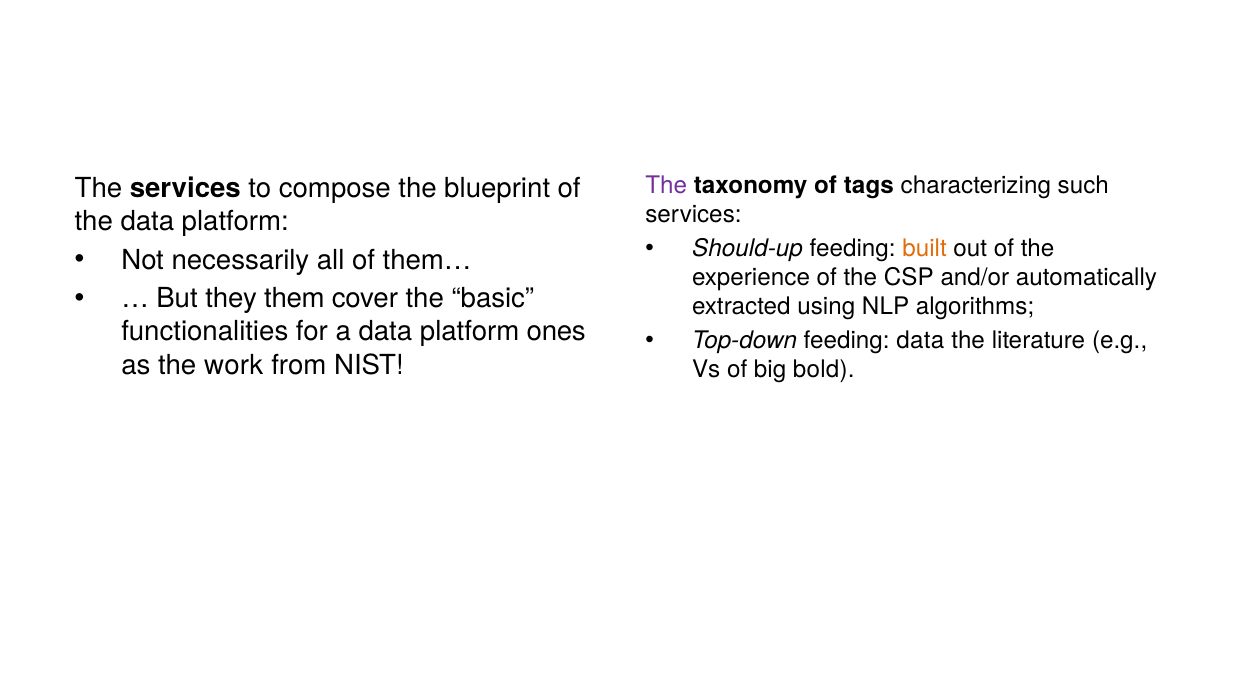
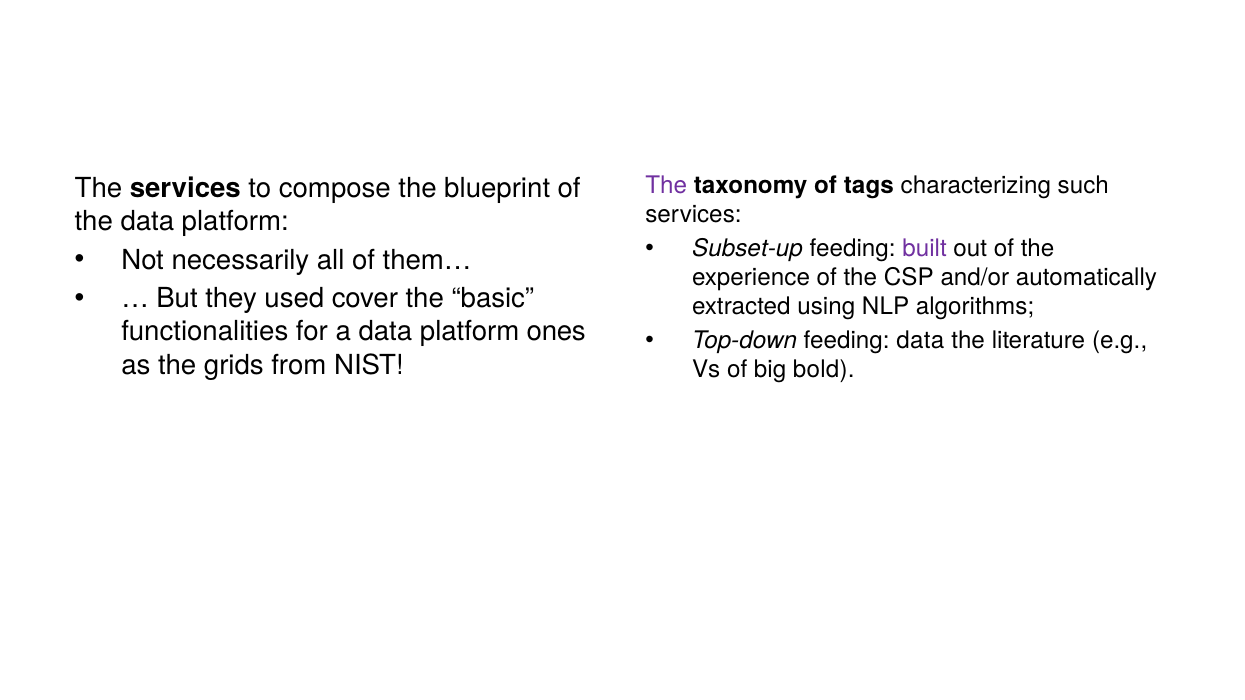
Should-up: Should-up -> Subset-up (747, 249)
built colour: orange -> purple (925, 249)
them: them -> used (294, 299)
work: work -> grids (234, 365)
